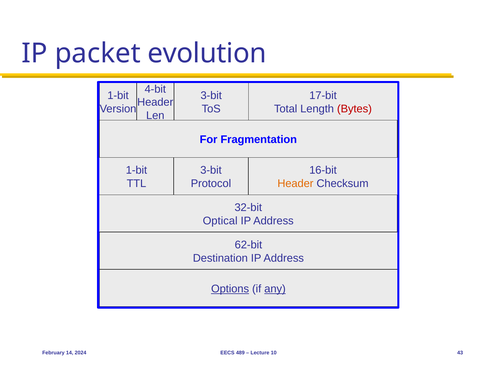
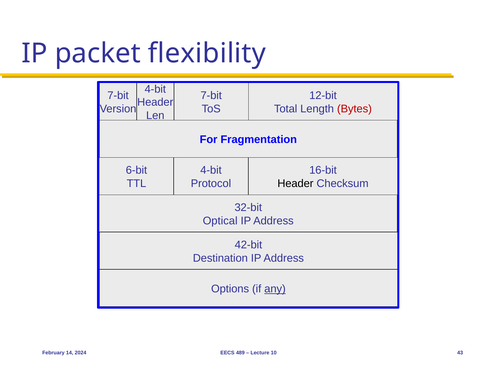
evolution: evolution -> flexibility (207, 53)
1-bit: 1-bit -> 7-bit (118, 96)
3-bit: 3-bit -> 7-bit (211, 96)
17-bit: 17-bit -> 12-bit (323, 96)
1-bit: 1-bit -> 6-bit (136, 170)
3-bit: 3-bit -> 4-bit (211, 170)
Header colour: orange -> black (295, 183)
62-bit: 62-bit -> 42-bit (248, 245)
Options underline: present -> none (230, 289)
